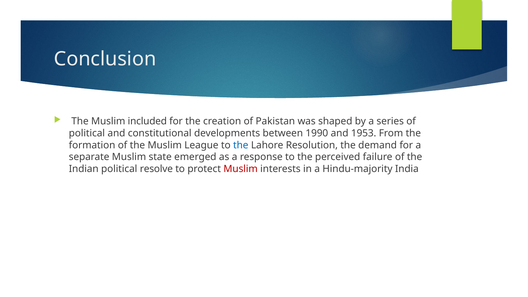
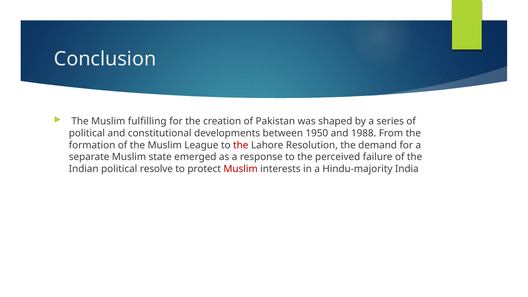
included: included -> fulfilling (147, 121)
1990: 1990 -> 1950 (317, 133)
1953: 1953 -> 1988 (364, 133)
the colour: blue -> red (241, 145)
